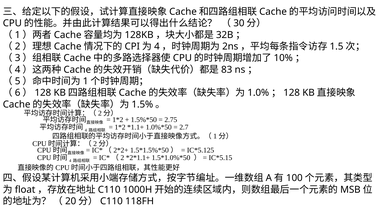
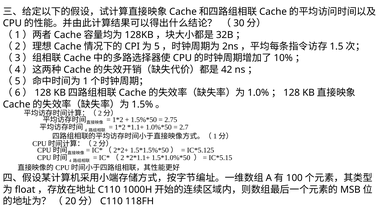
4: 4 -> 5 (157, 46)
83: 83 -> 42 (227, 70)
